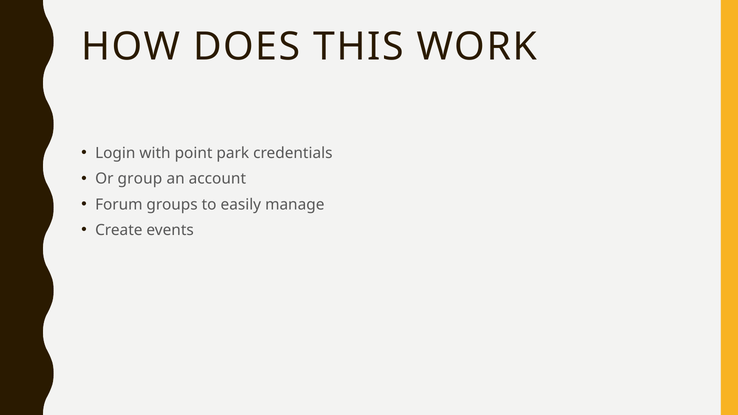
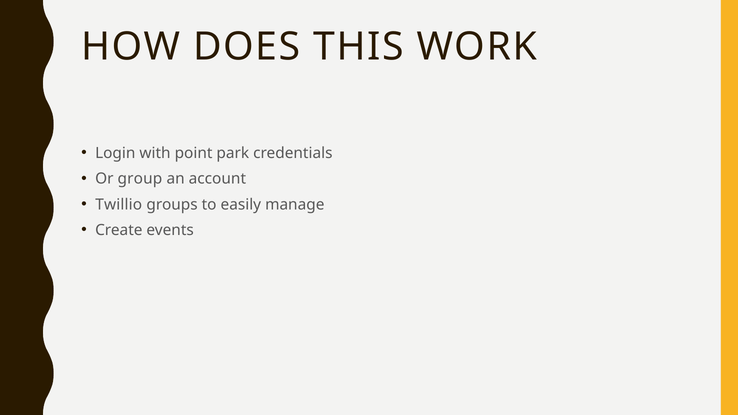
Forum: Forum -> Twillio (119, 205)
